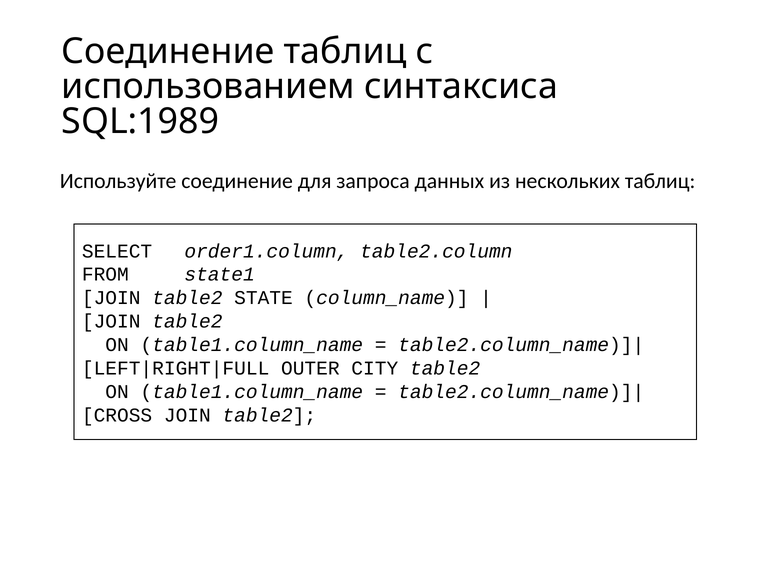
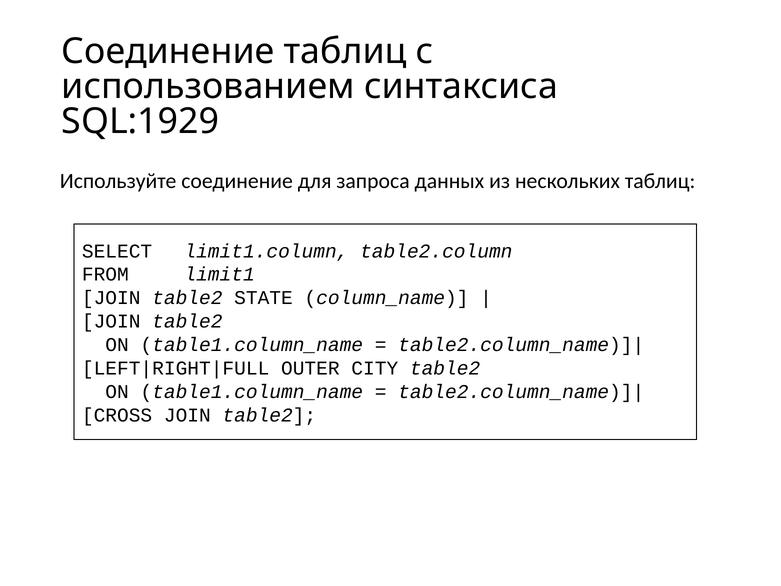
SQL:1989: SQL:1989 -> SQL:1929 (140, 121)
order1.column: order1.column -> limit1.column (266, 251)
state1: state1 -> limit1 (220, 274)
